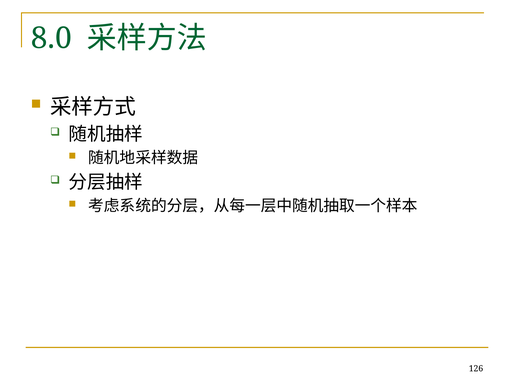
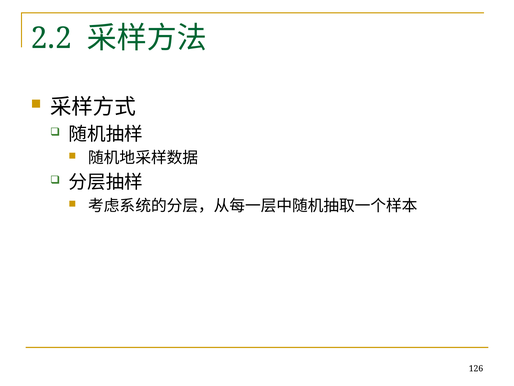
8.0: 8.0 -> 2.2 (51, 38)
